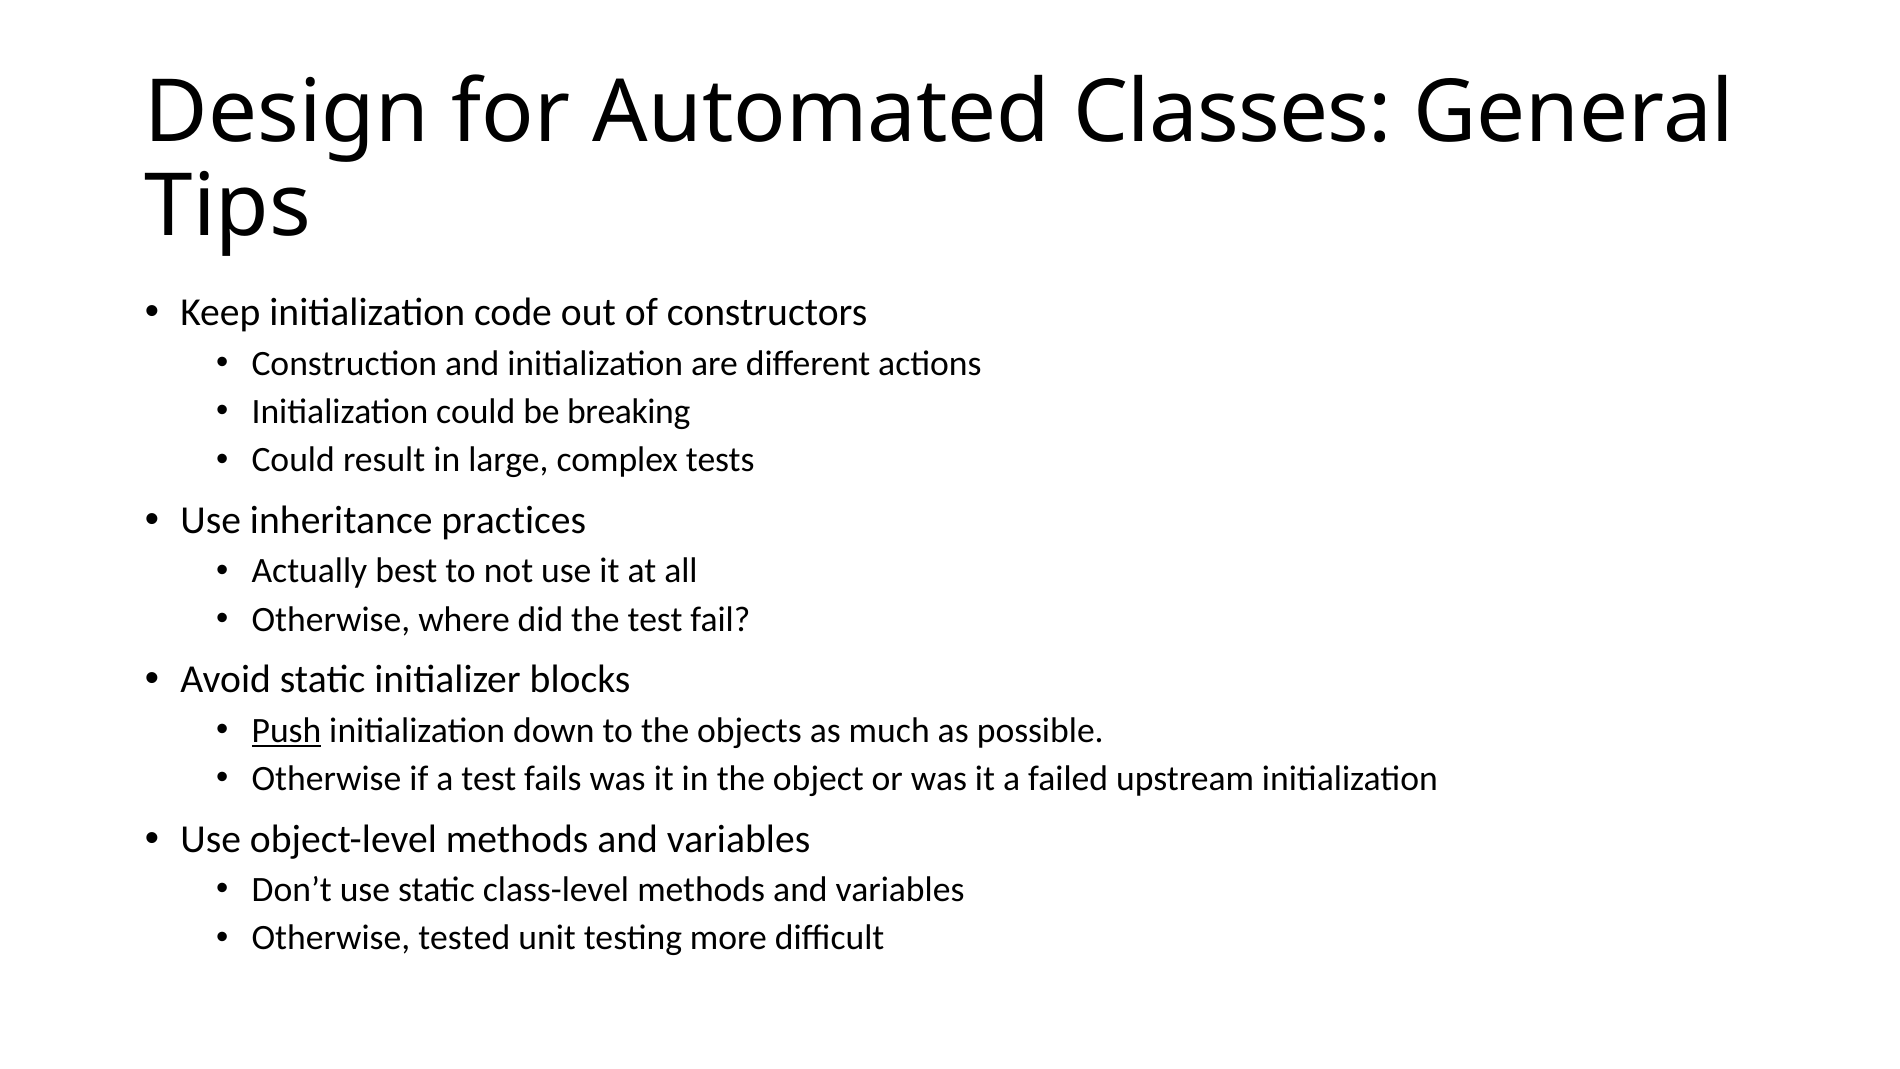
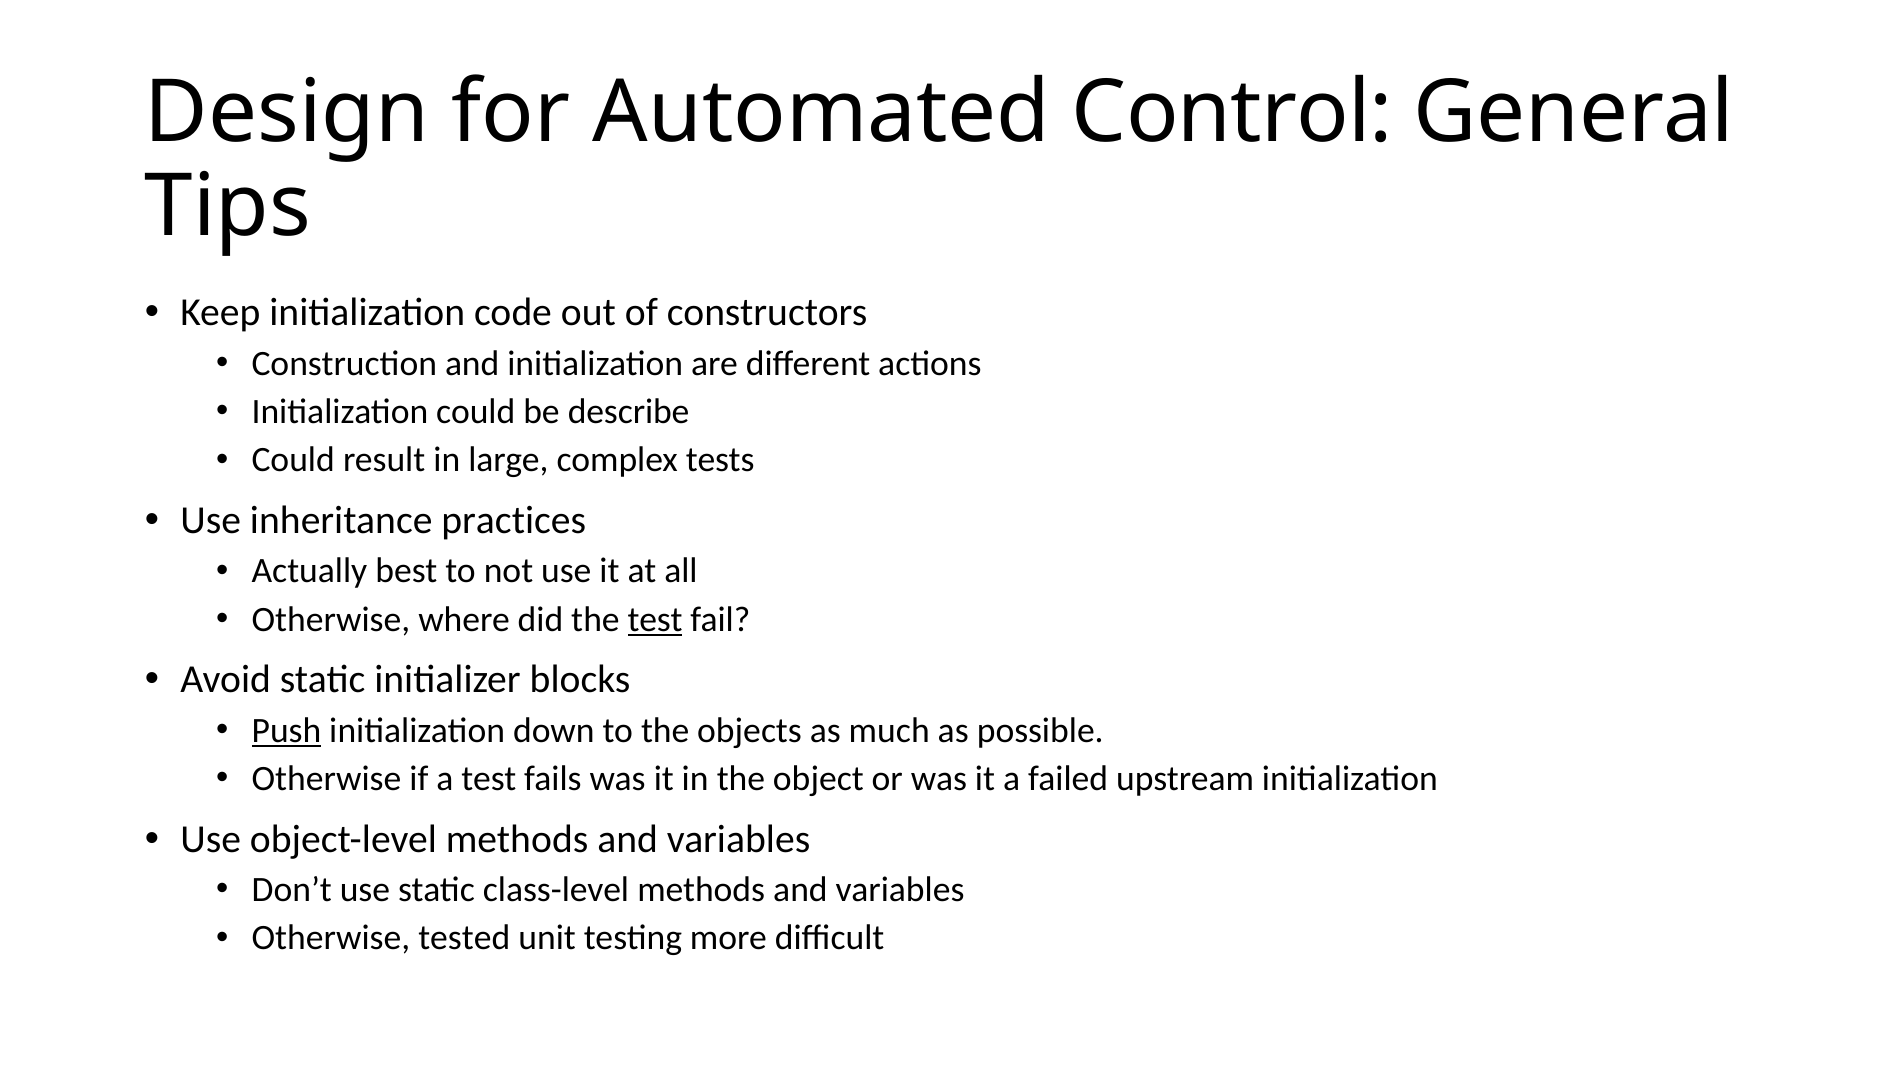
Classes: Classes -> Control (1232, 113)
breaking: breaking -> describe (629, 412)
test underline: none -> present (655, 619)
